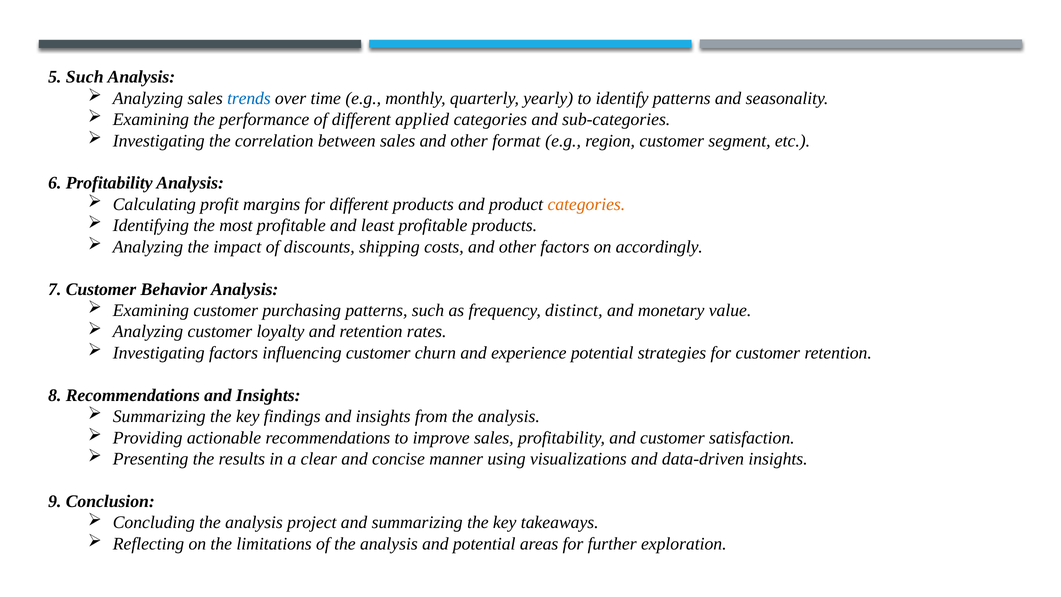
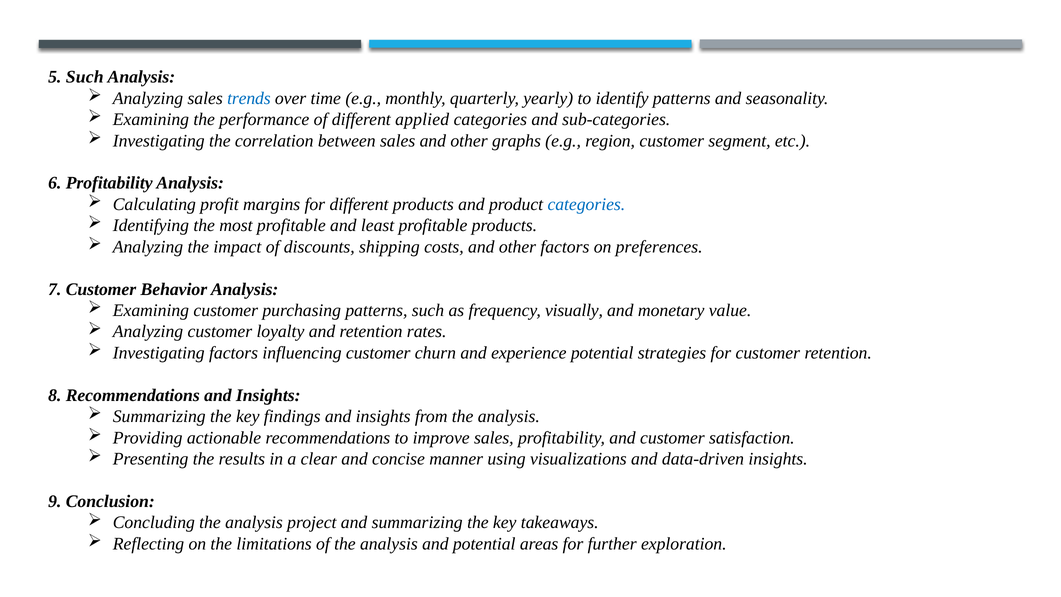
format: format -> graphs (516, 141)
categories colour: orange -> blue (586, 204)
accordingly: accordingly -> preferences (659, 247)
distinct: distinct -> visually (574, 310)
